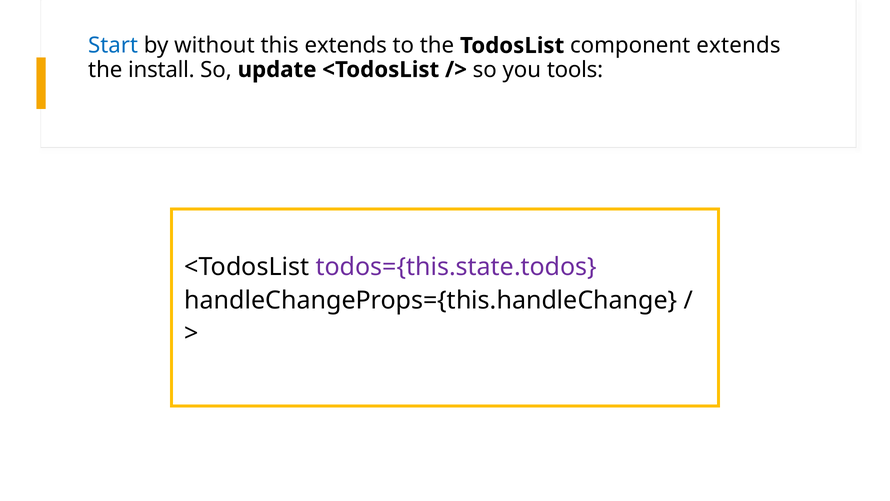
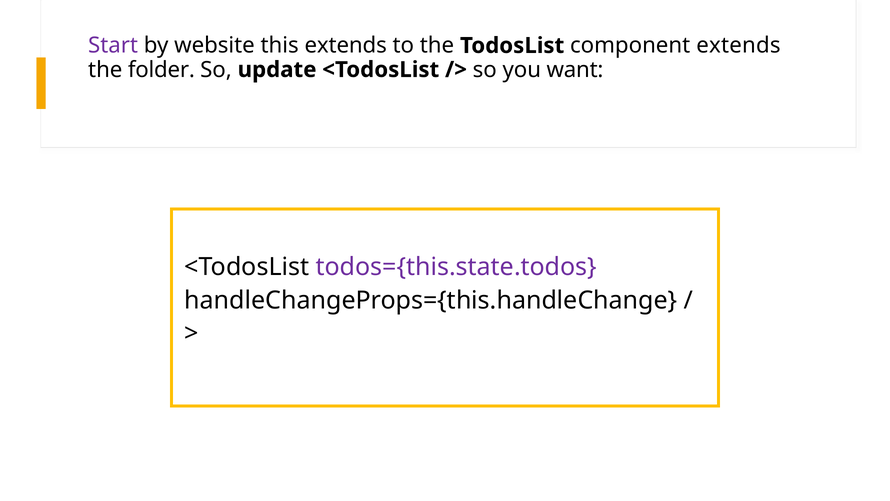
Start colour: blue -> purple (113, 46)
without: without -> website (214, 46)
install: install -> folder (161, 70)
tools: tools -> want (575, 70)
